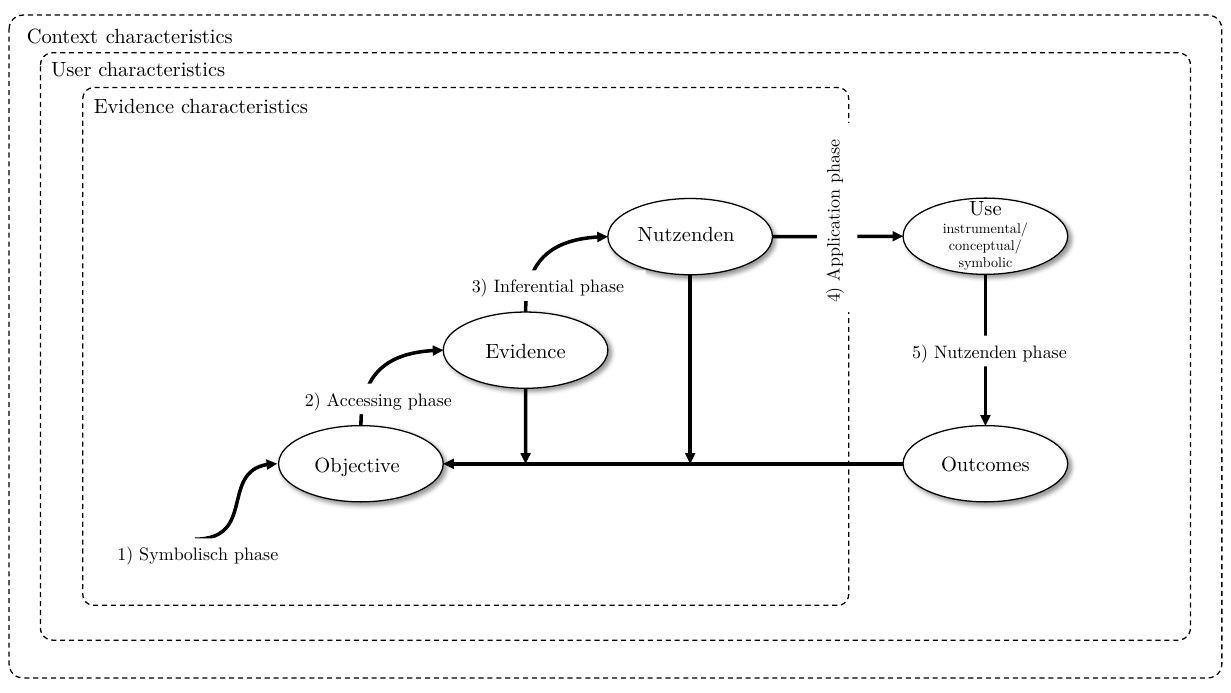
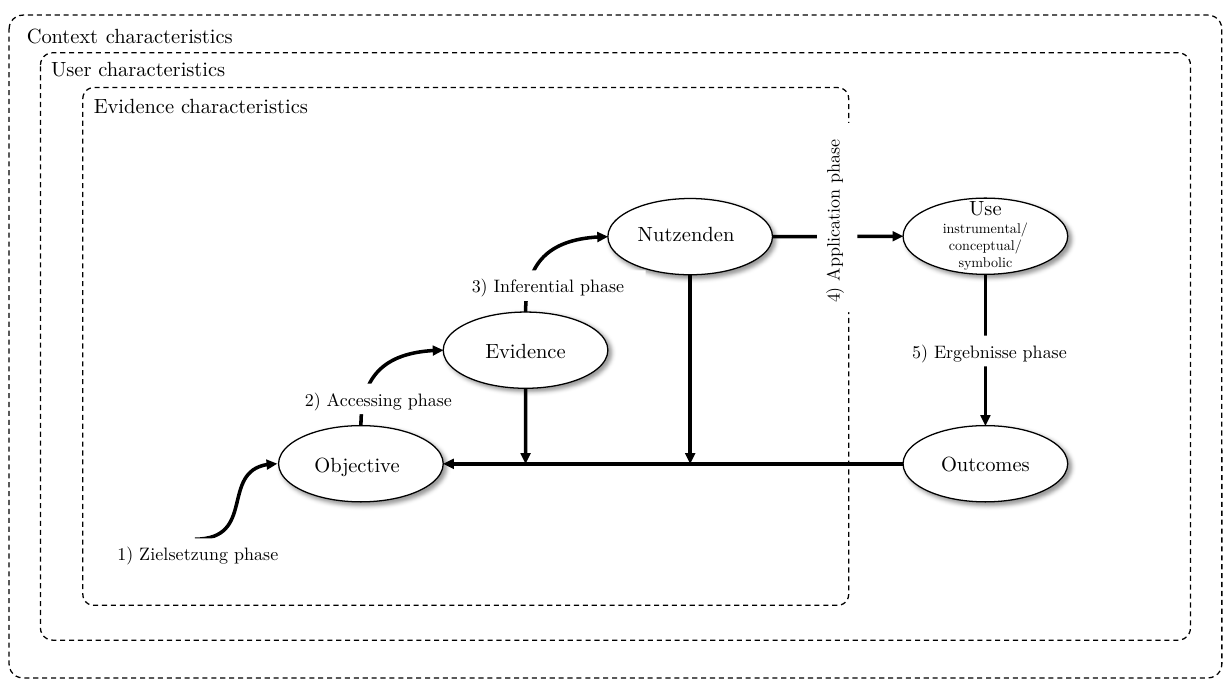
5 Nutzenden: Nutzenden -> Ergebnisse (975, 352)
Symbolisch: Symbolisch -> Zielsetzung (184, 554)
